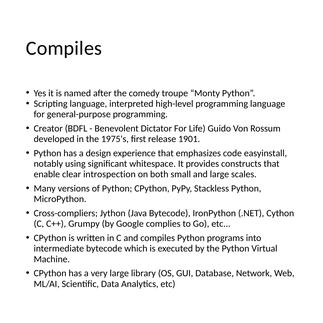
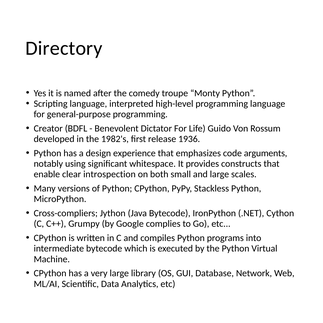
Compiles: Compiles -> Directory (64, 48)
1975's: 1975's -> 1982's (115, 139)
1901: 1901 -> 1936 (189, 139)
easyinstall: easyinstall -> arguments (266, 153)
